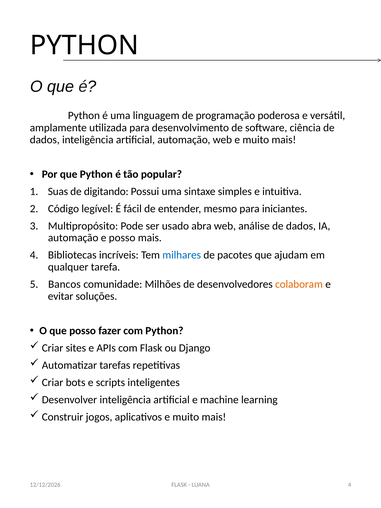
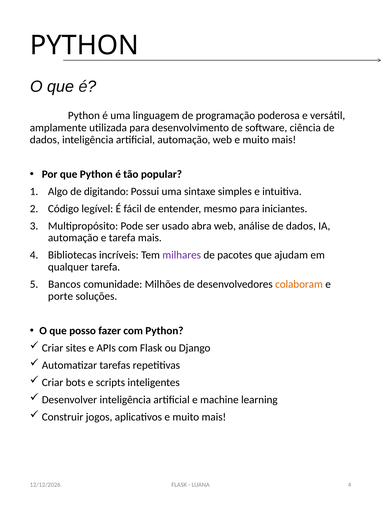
Suas: Suas -> Algo (58, 191)
e posso: posso -> tarefa (122, 238)
milhares colour: blue -> purple (182, 255)
evitar: evitar -> porte (61, 296)
